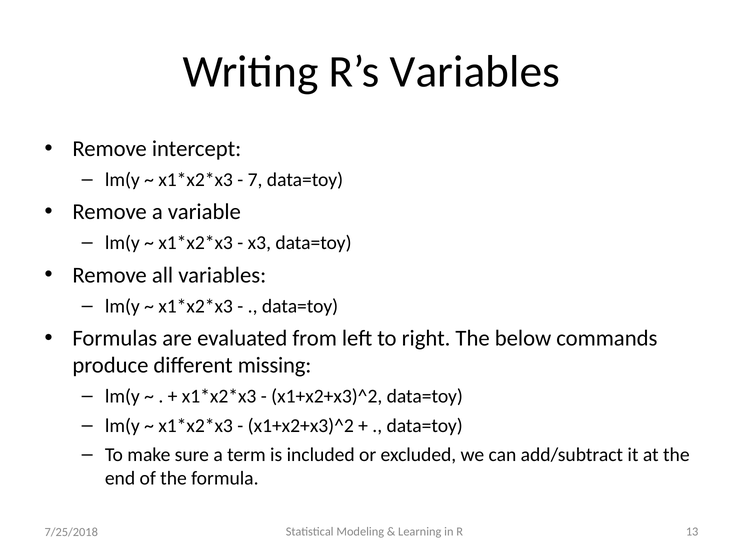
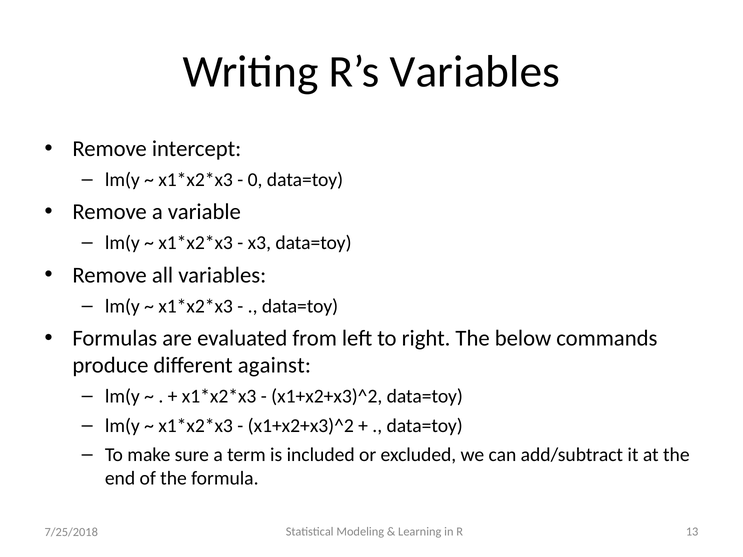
7: 7 -> 0 (255, 180)
missing: missing -> against (274, 366)
